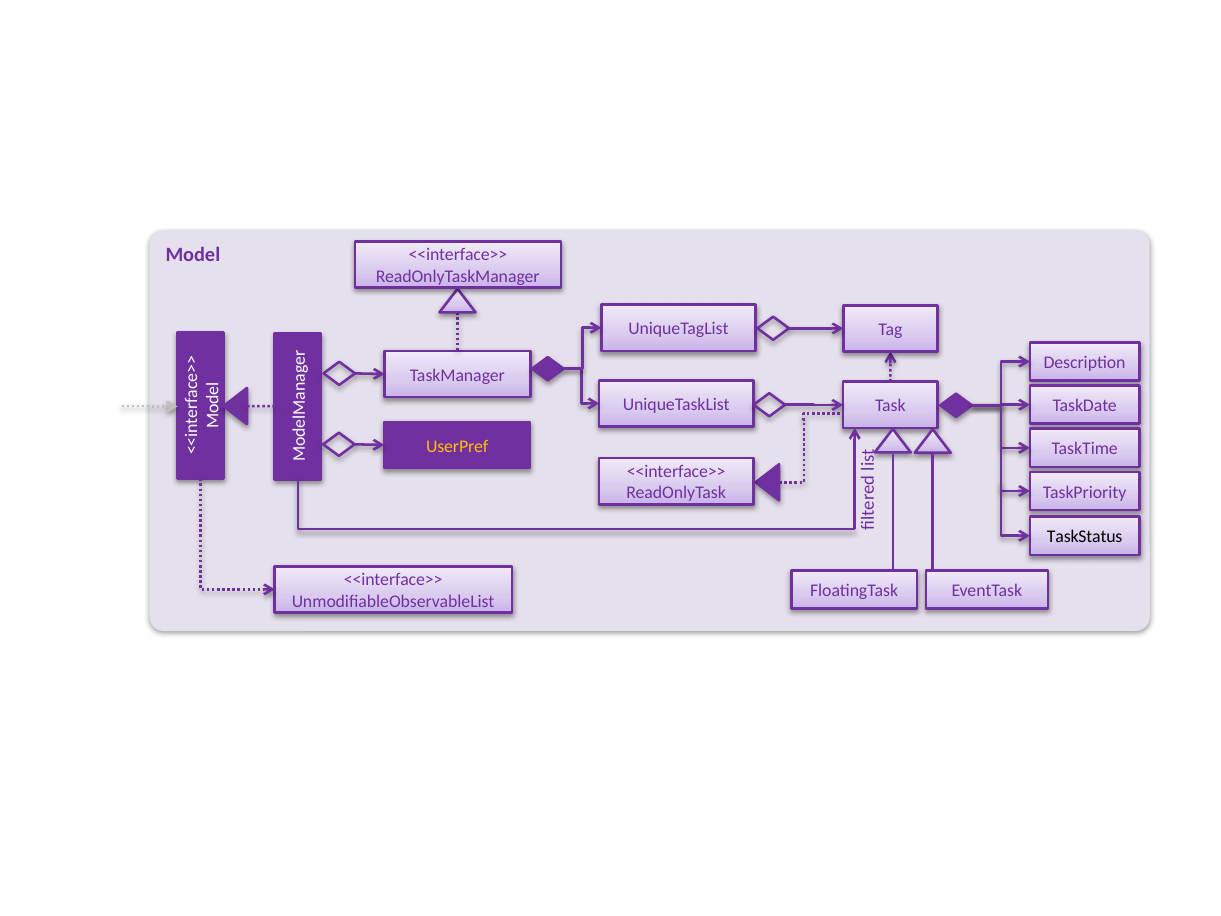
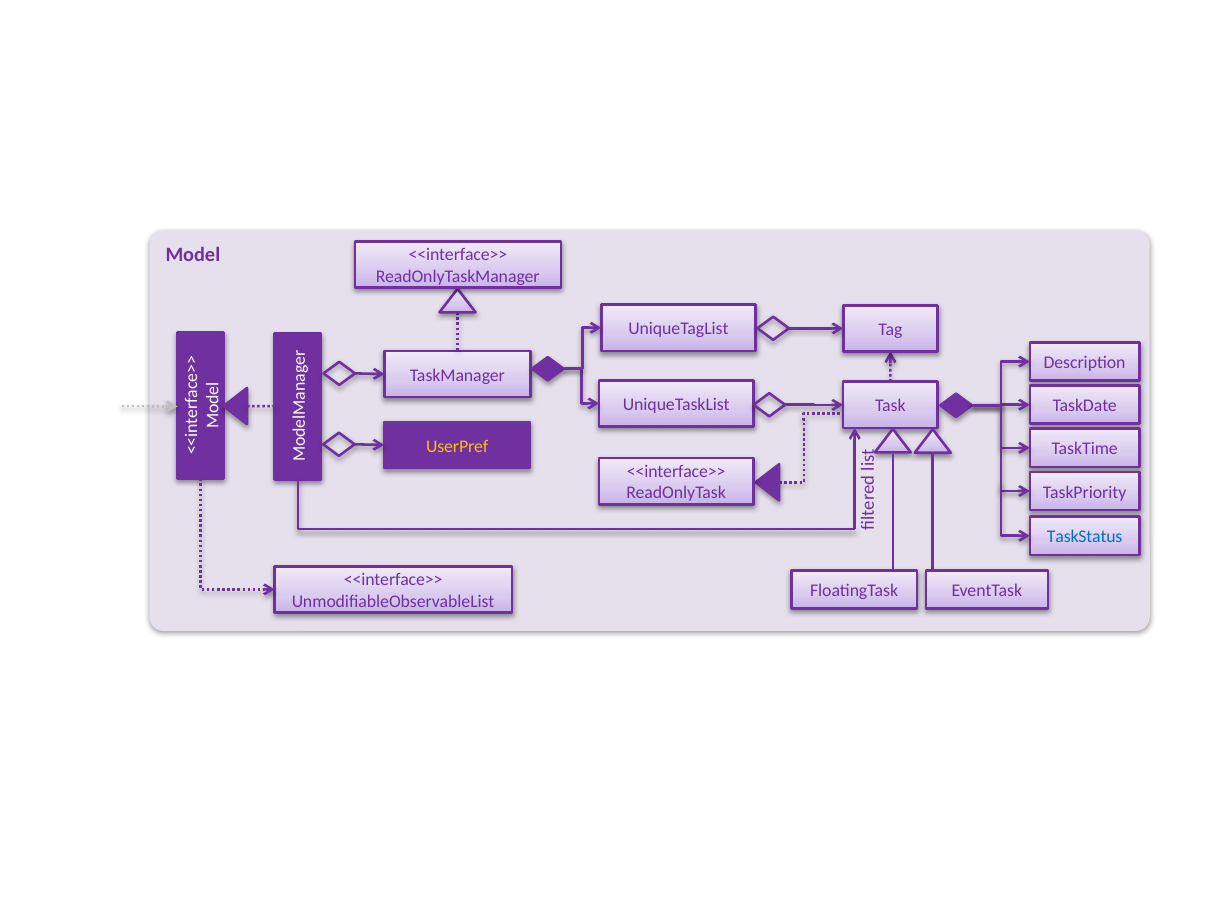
TaskStatus colour: black -> blue (1085, 537)
